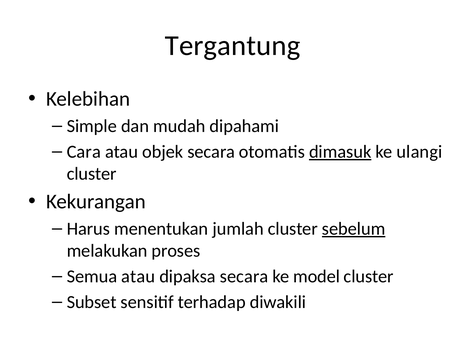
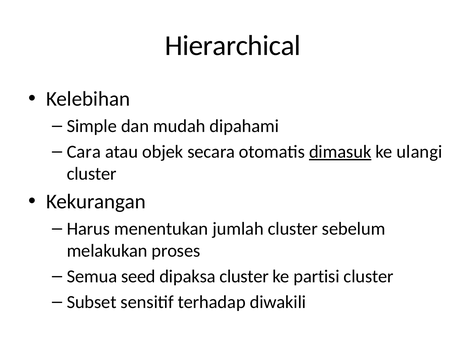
Tergantung: Tergantung -> Hierarchical (233, 46)
sebelum underline: present -> none (354, 229)
Semua atau: atau -> seed (138, 276)
dipaksa secara: secara -> cluster (244, 276)
model: model -> partisi (317, 276)
